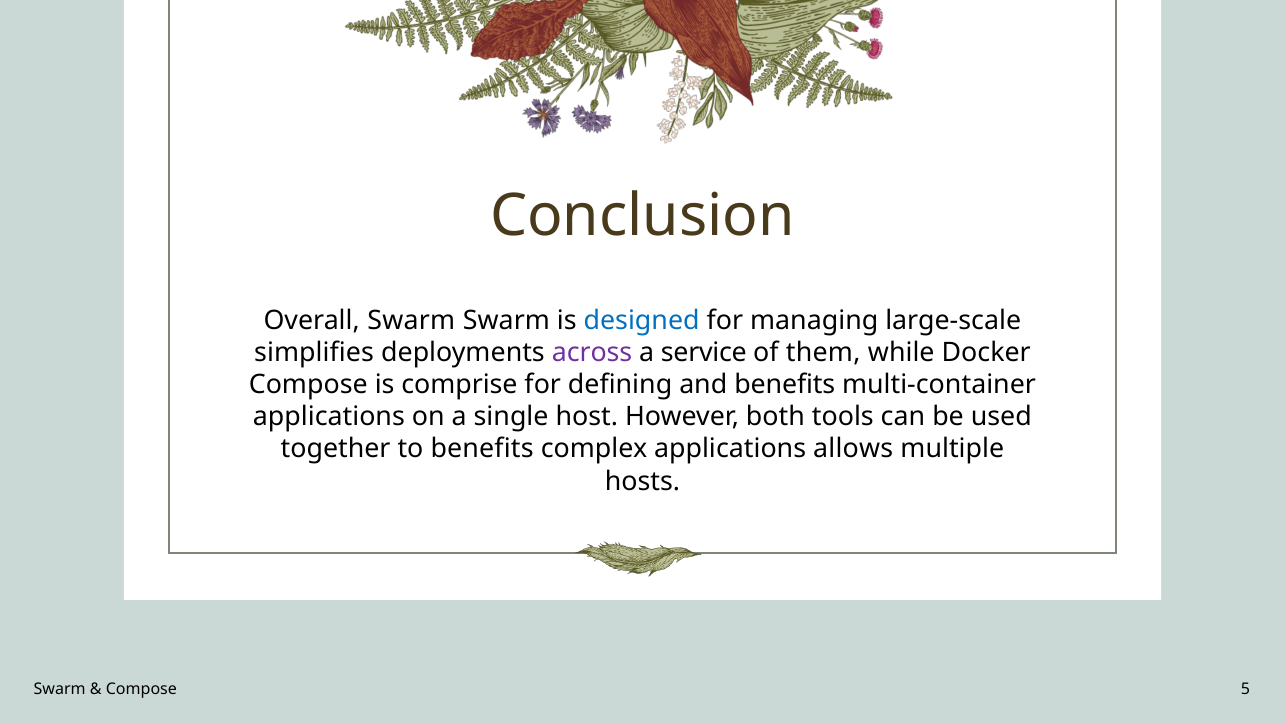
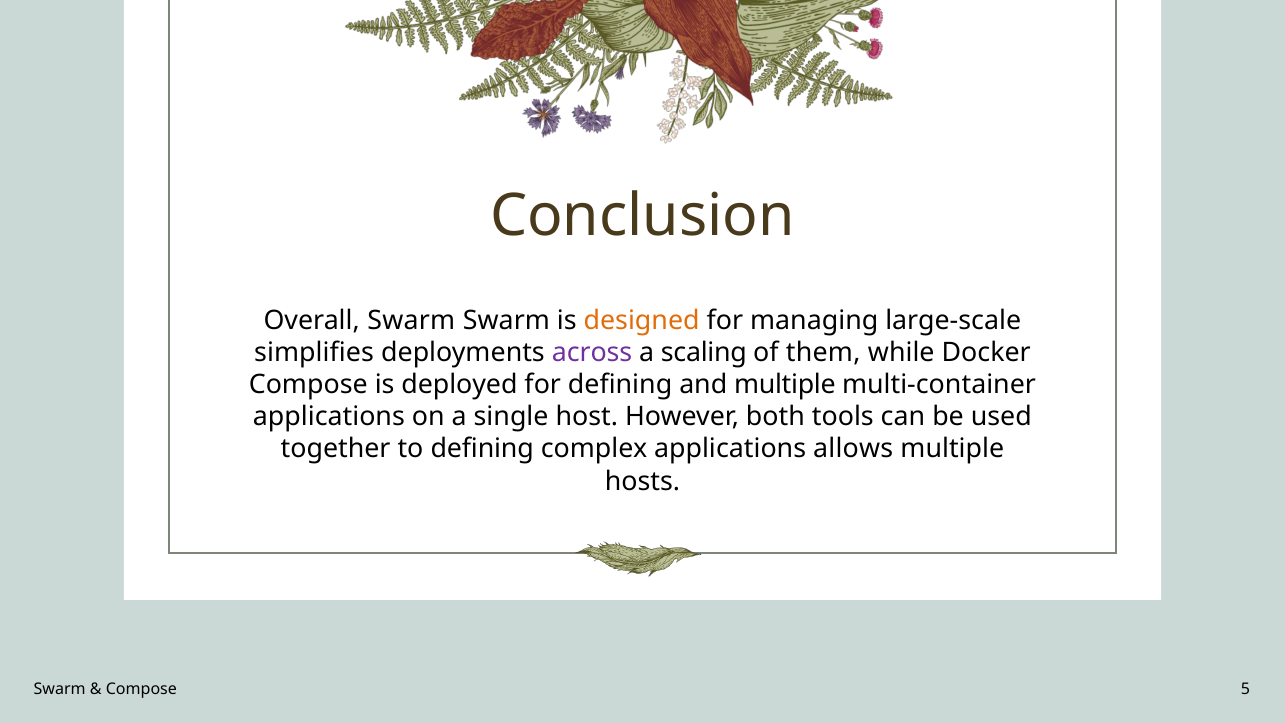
designed colour: blue -> orange (642, 320)
service: service -> scaling (704, 352)
comprise: comprise -> deployed (459, 385)
and benefits: benefits -> multiple (785, 385)
to benefits: benefits -> defining (482, 449)
